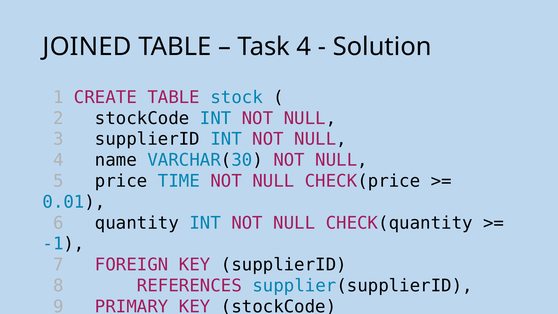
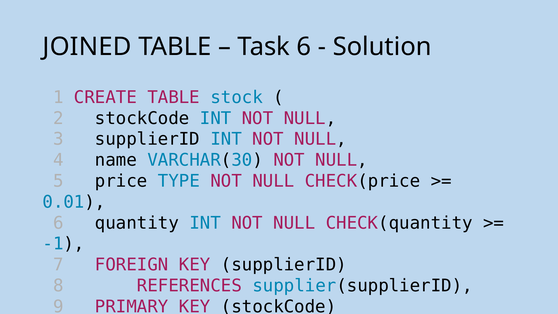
Task 4: 4 -> 6 (304, 47)
TIME: TIME -> TYPE (179, 181)
